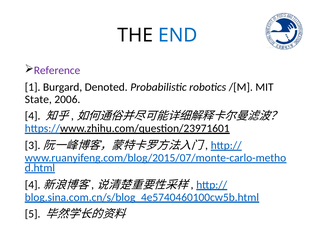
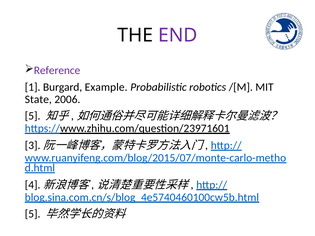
END colour: blue -> purple (178, 35)
Denoted: Denoted -> Example (106, 87)
4: 4 -> 5 (33, 116)
